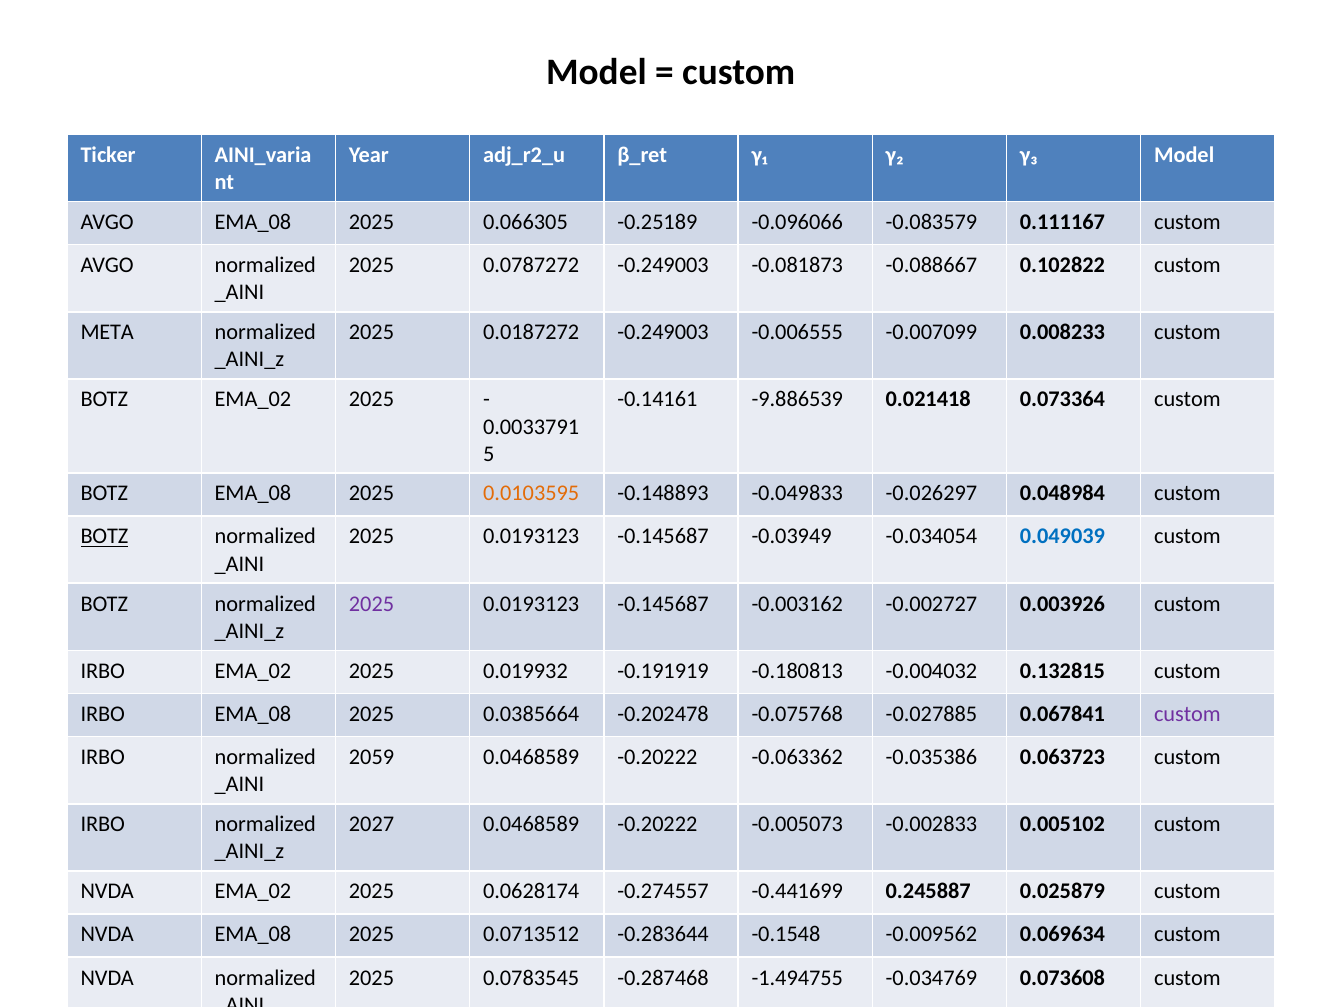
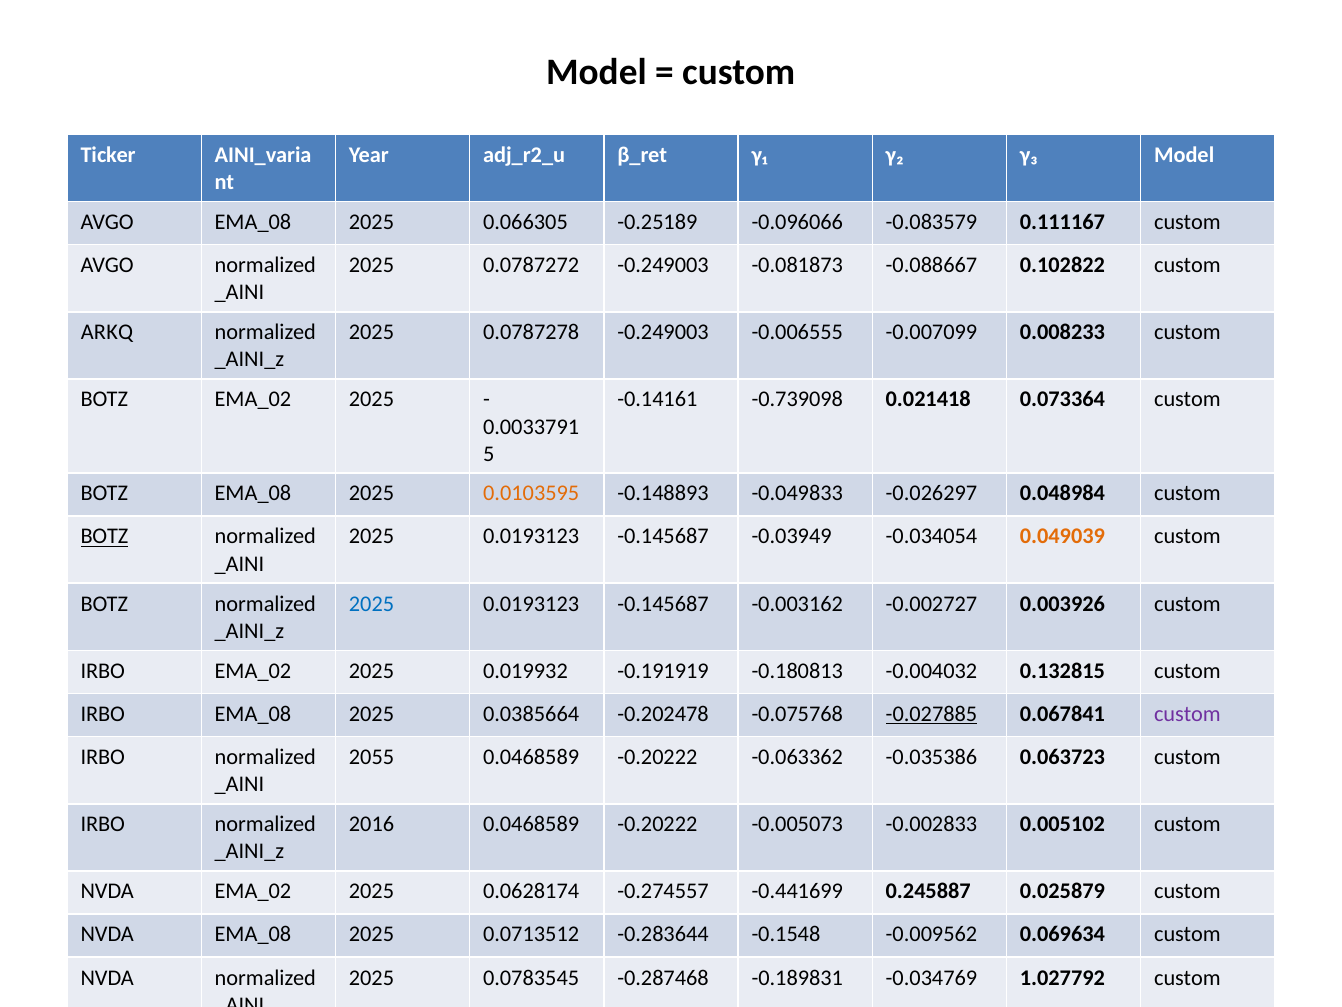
META: META -> ARKQ (107, 332)
0.0187272: 0.0187272 -> 0.0787278 (531, 332)
-9.886539: -9.886539 -> -0.739098 (797, 399)
0.049039 colour: blue -> orange (1062, 536)
2025 colour: purple -> blue (372, 603)
-0.027885 underline: none -> present (931, 714)
2059: 2059 -> 2055 (372, 757)
2027: 2027 -> 2016 (372, 824)
-1.494755: -1.494755 -> -0.189831 (797, 977)
0.073608: 0.073608 -> 1.027792 (1062, 977)
